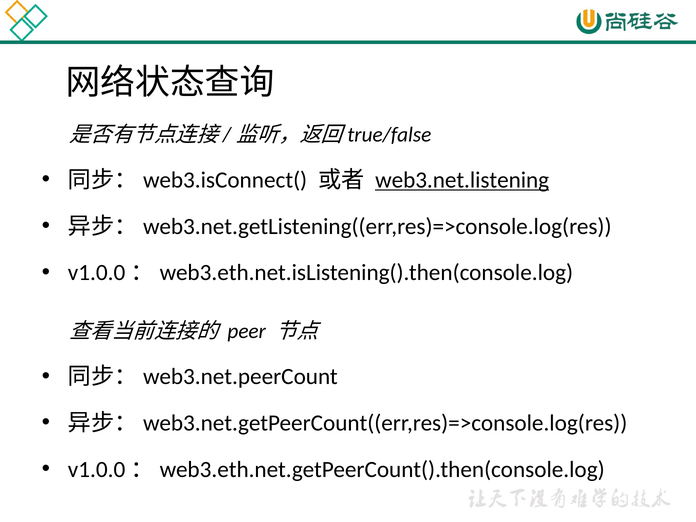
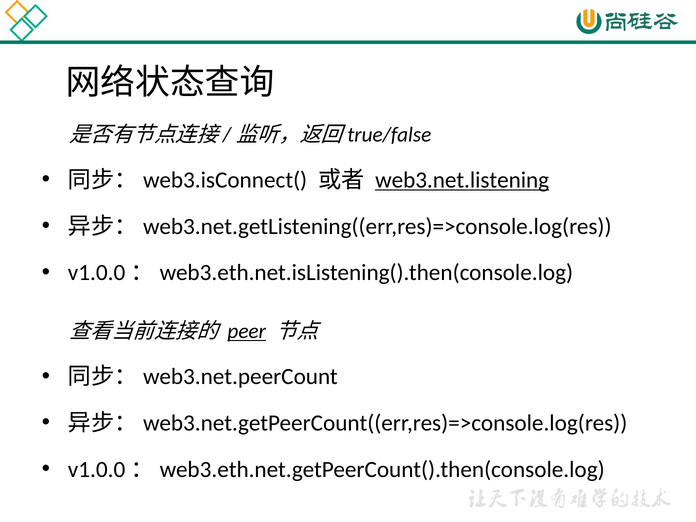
peer underline: none -> present (247, 331)
